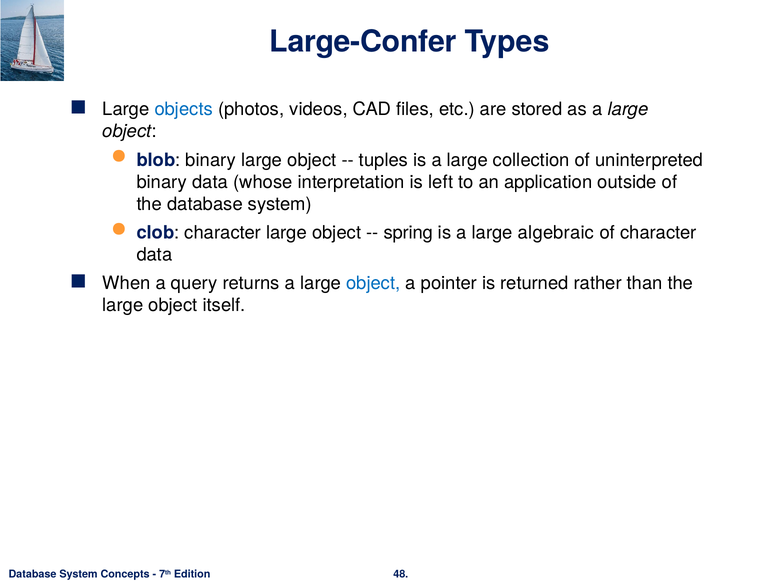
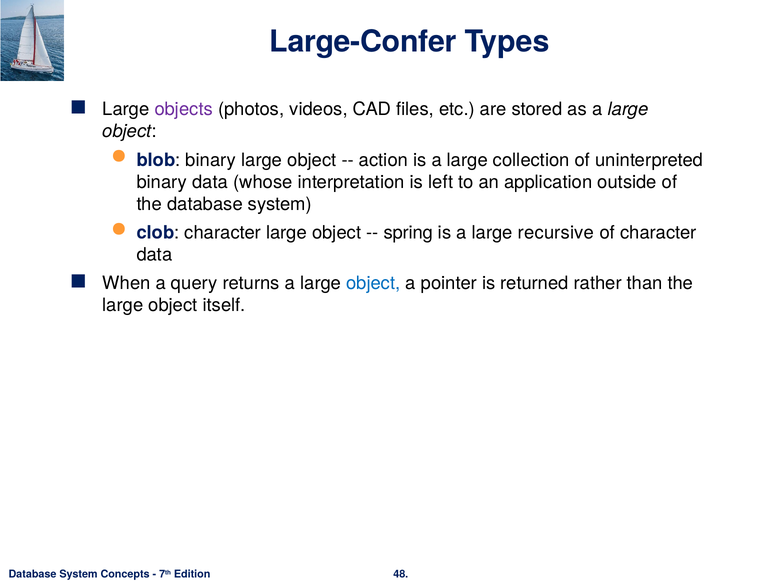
objects colour: blue -> purple (184, 109)
tuples: tuples -> action (383, 160)
algebraic: algebraic -> recursive (556, 233)
